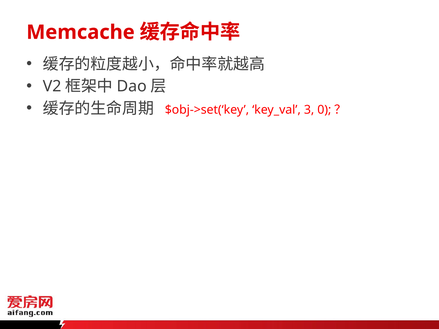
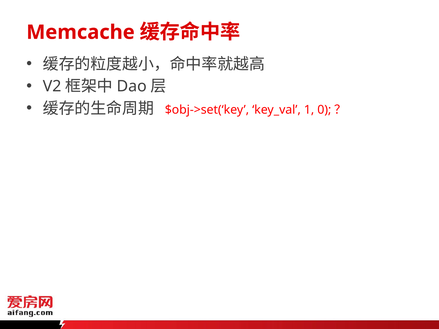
3: 3 -> 1 (309, 110)
